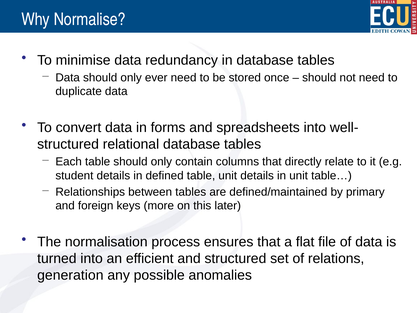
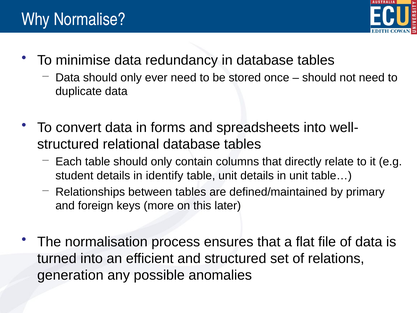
defined: defined -> identify (165, 175)
